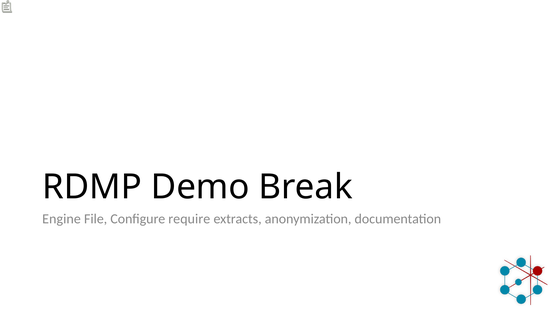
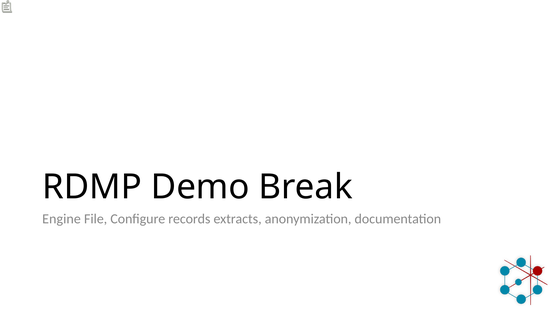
require: require -> records (189, 219)
